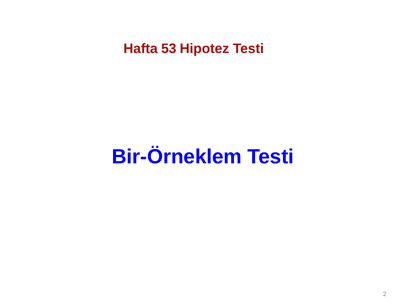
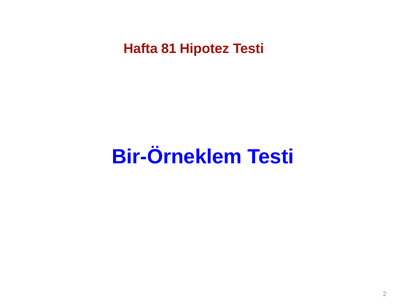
53: 53 -> 81 (169, 49)
